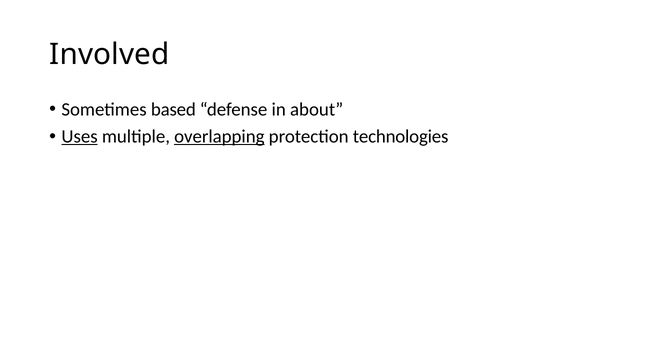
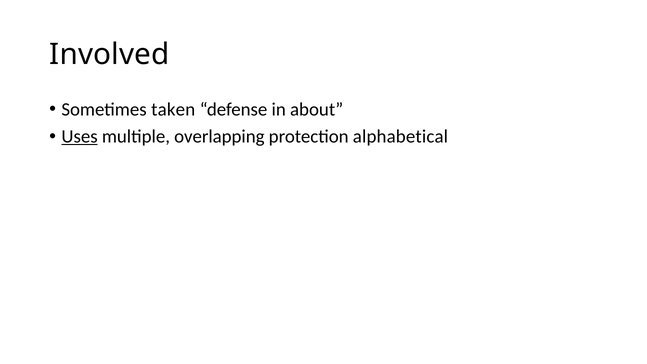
based: based -> taken (173, 109)
overlapping underline: present -> none (219, 137)
technologies: technologies -> alphabetical (400, 137)
